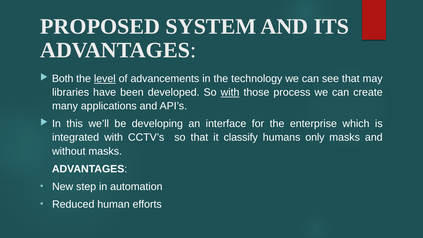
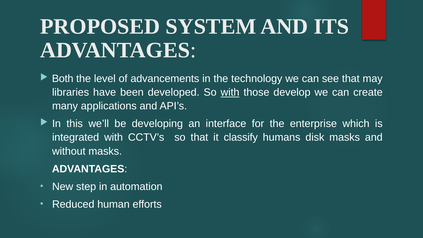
level underline: present -> none (105, 79)
process: process -> develop (292, 92)
only: only -> disk (315, 137)
